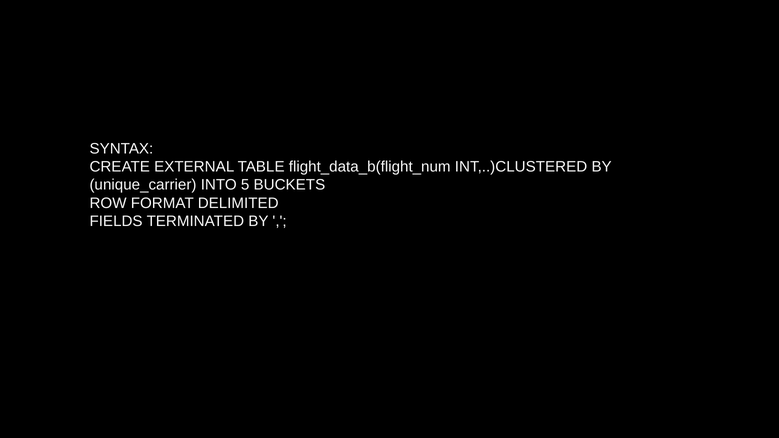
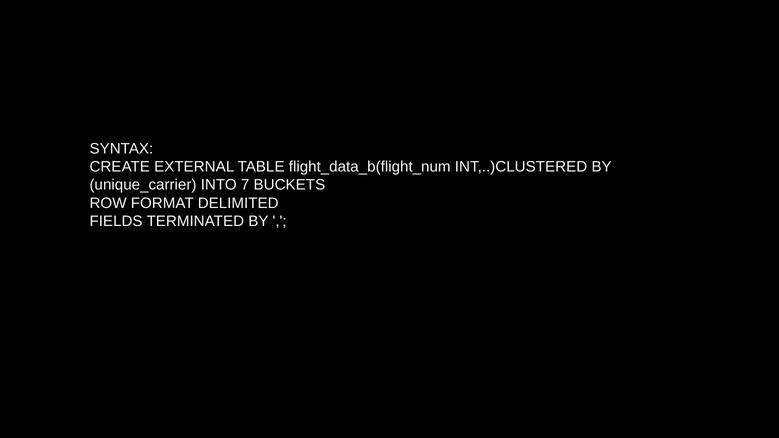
5: 5 -> 7 (245, 185)
